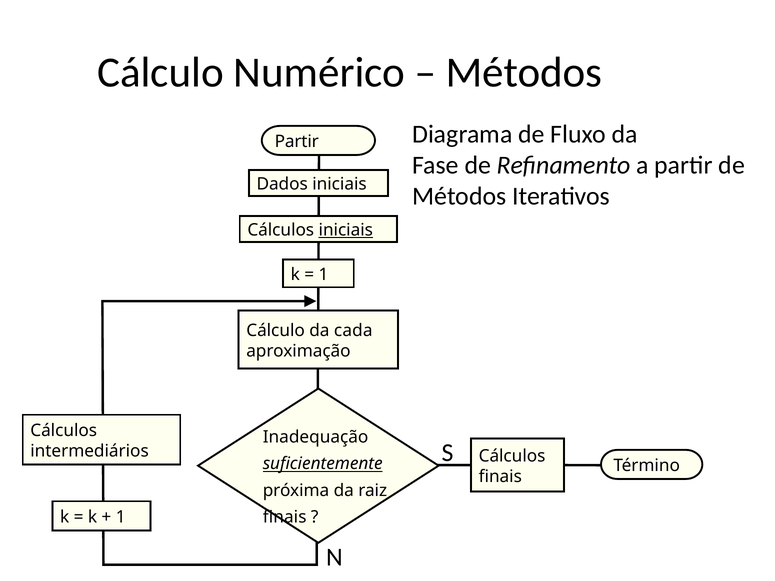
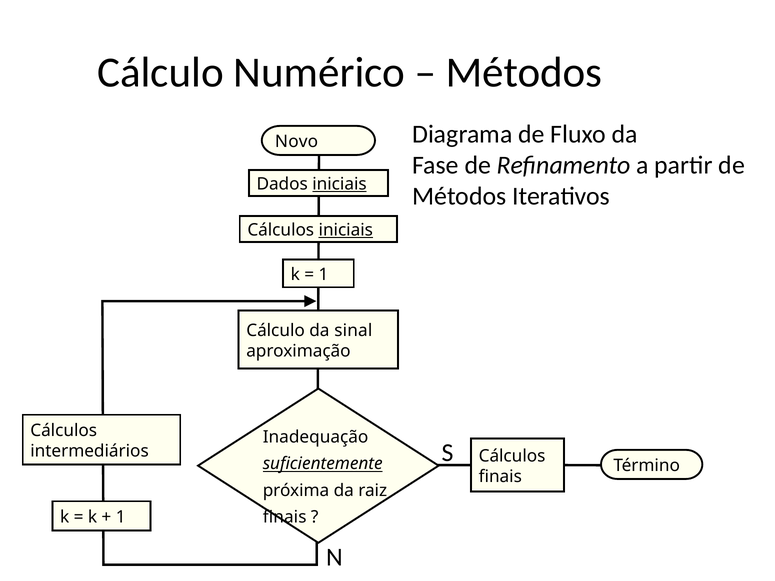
Partir: Partir -> Novo (297, 142)
iniciais underline: none -> present (339, 184)
cada: cada -> sinal (353, 331)
